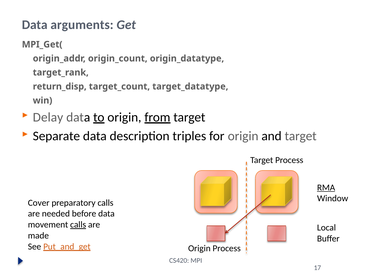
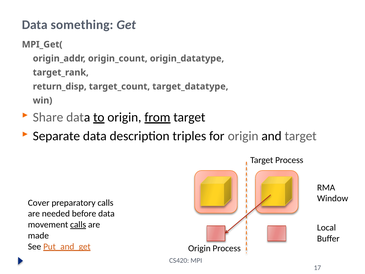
arguments: arguments -> something (82, 25)
Delay: Delay -> Share (48, 117)
RMA underline: present -> none (326, 187)
